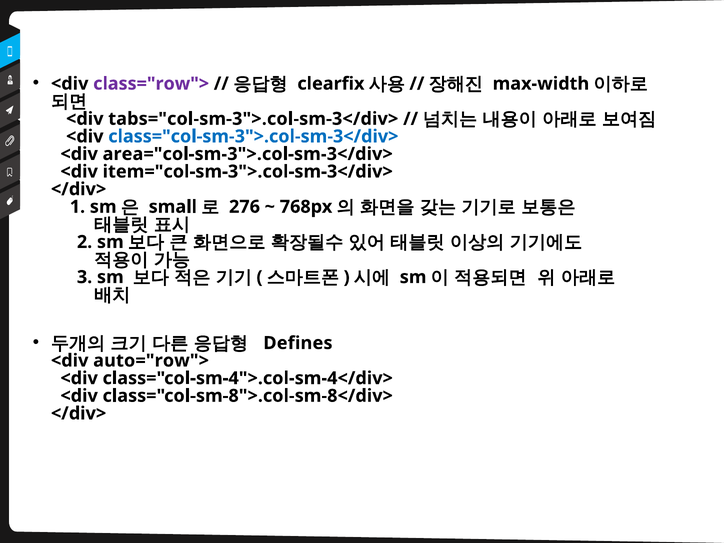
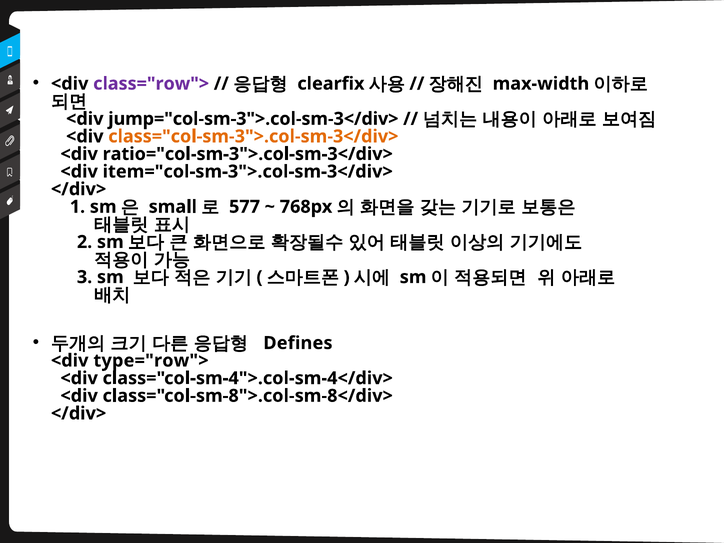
tabs="col-sm-3">.col-sm-3</div>: tabs="col-sm-3">.col-sm-3</div> -> jump="col-sm-3">.col-sm-3</div> (253, 119)
class="col-sm-3">.col-sm-3</div> colour: blue -> orange (253, 136)
area="col-sm-3">.col-sm-3</div>: area="col-sm-3">.col-sm-3</div> -> ratio="col-sm-3">.col-sm-3</div> (248, 154)
276: 276 -> 577 (244, 207)
auto="row">: auto="row"> -> type="row"> (151, 361)
